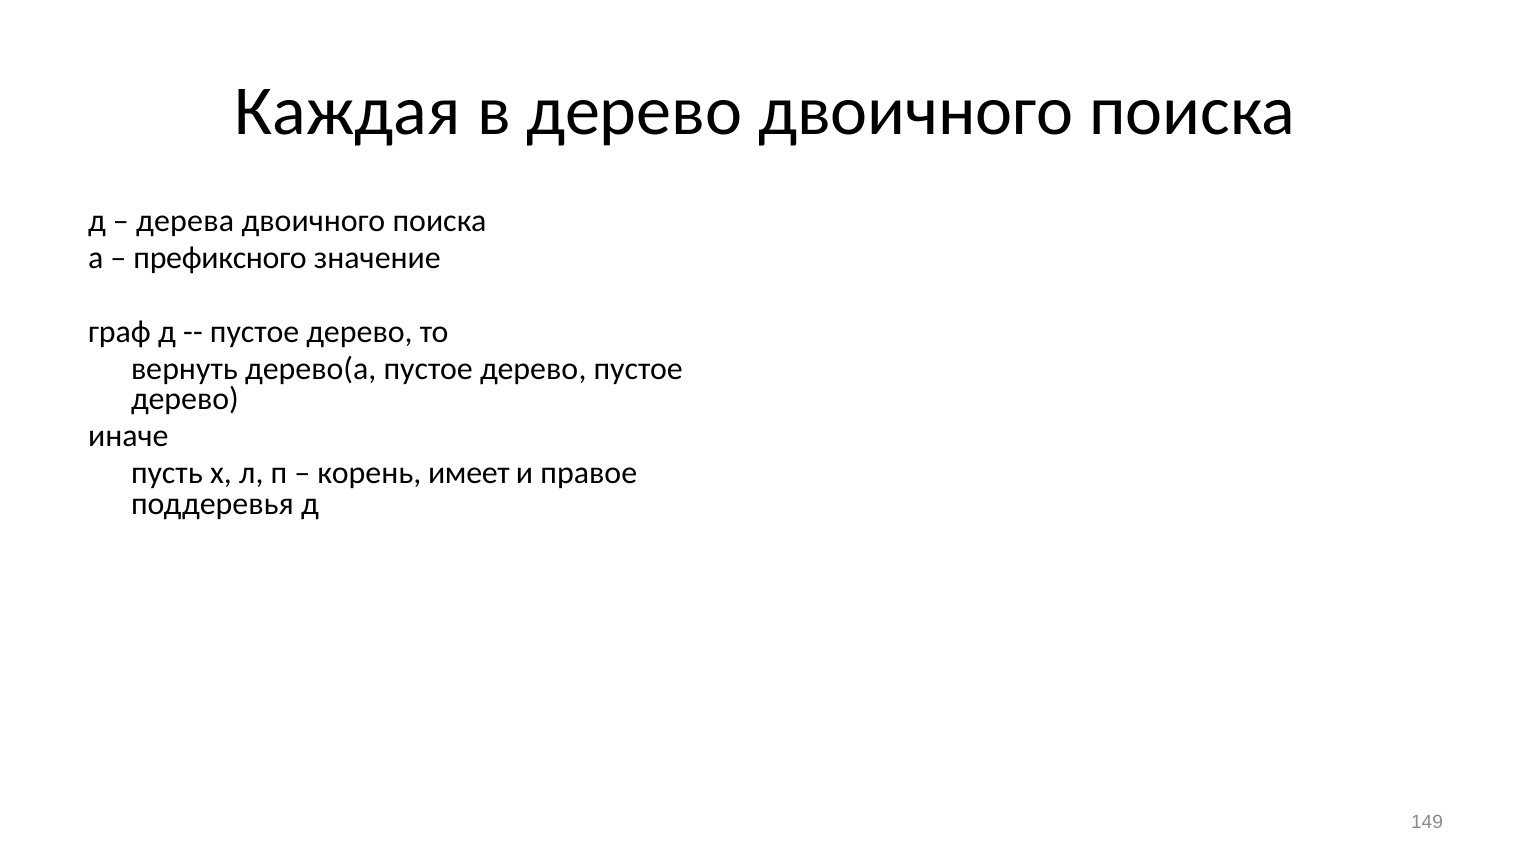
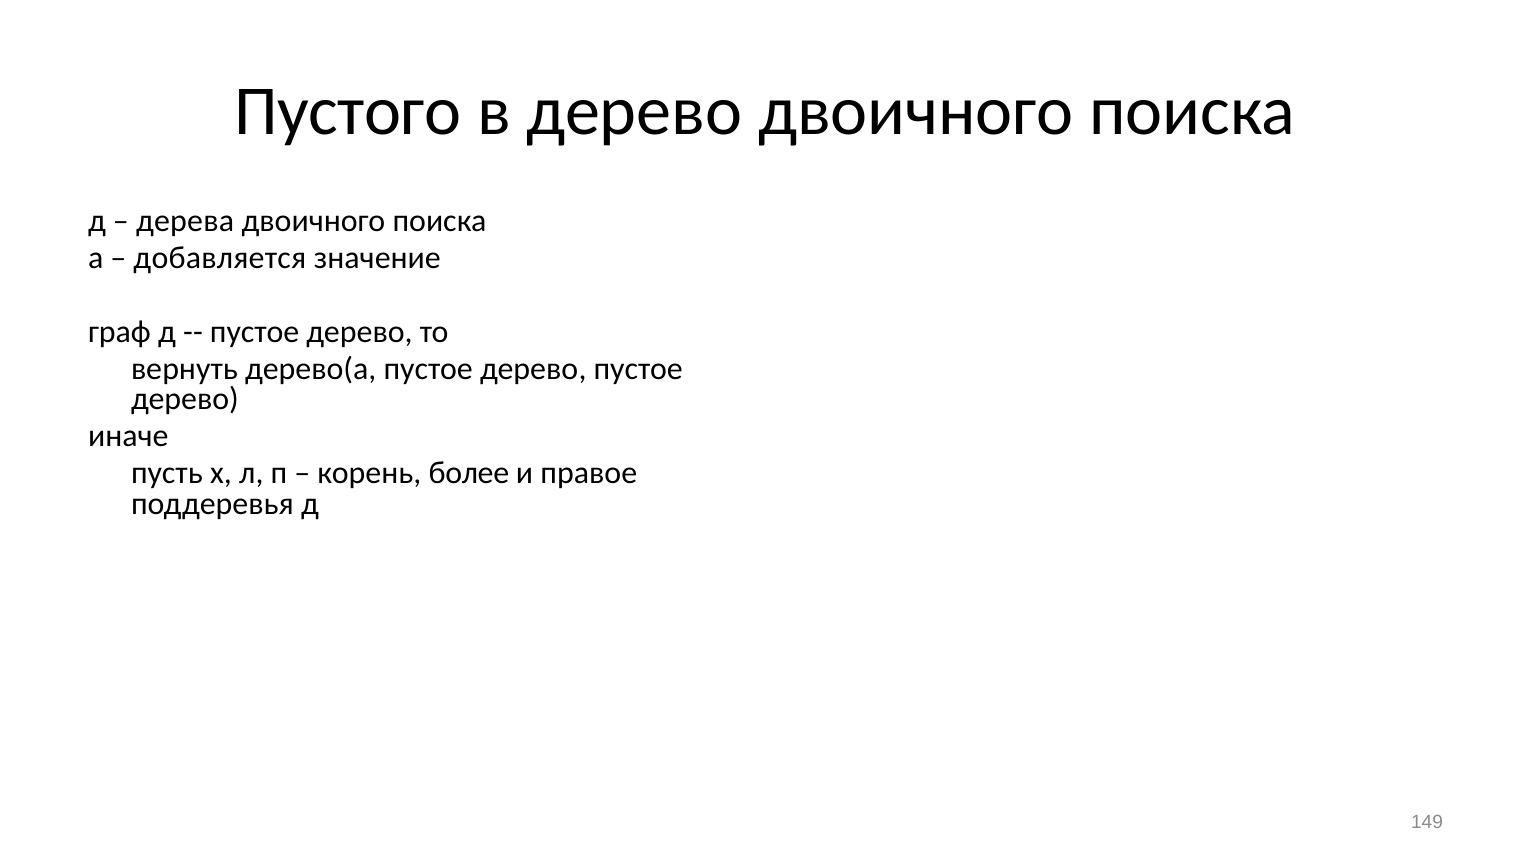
Каждая: Каждая -> Пустого (348, 111)
префиксного: префиксного -> добавляется (220, 258)
имеет: имеет -> более (469, 473)
